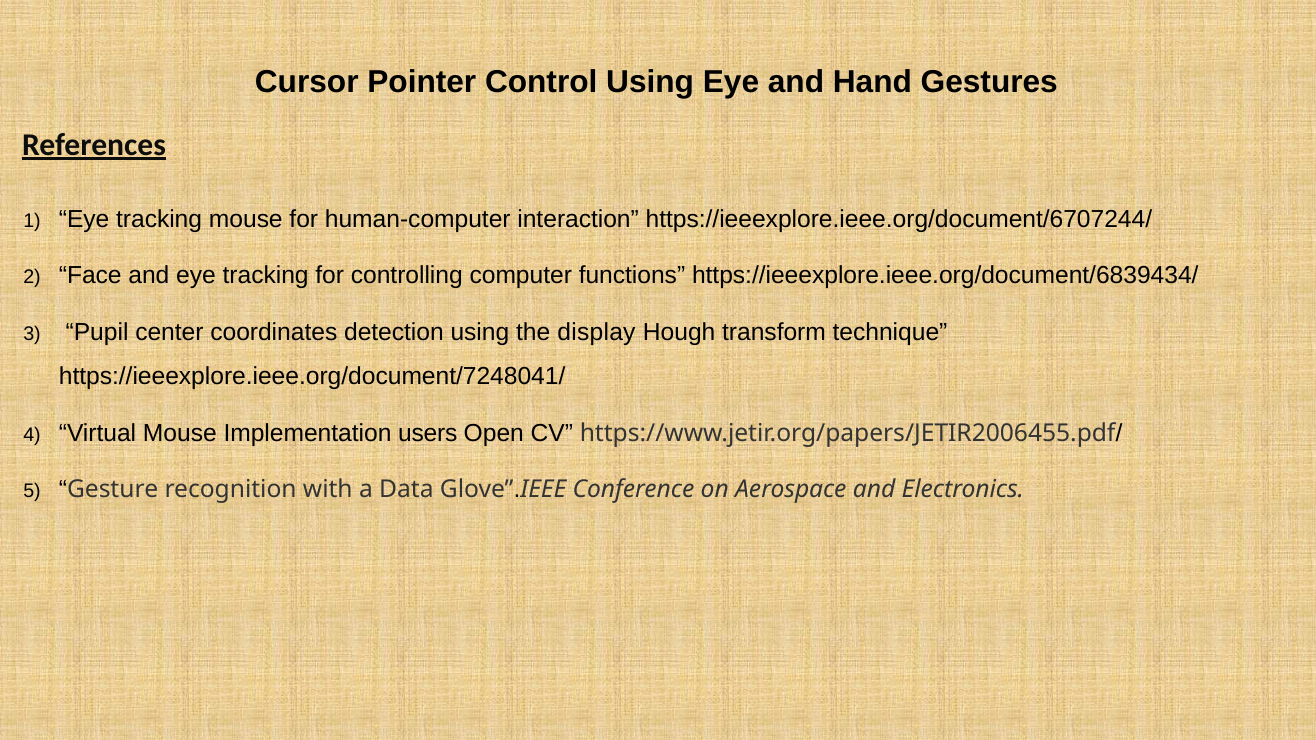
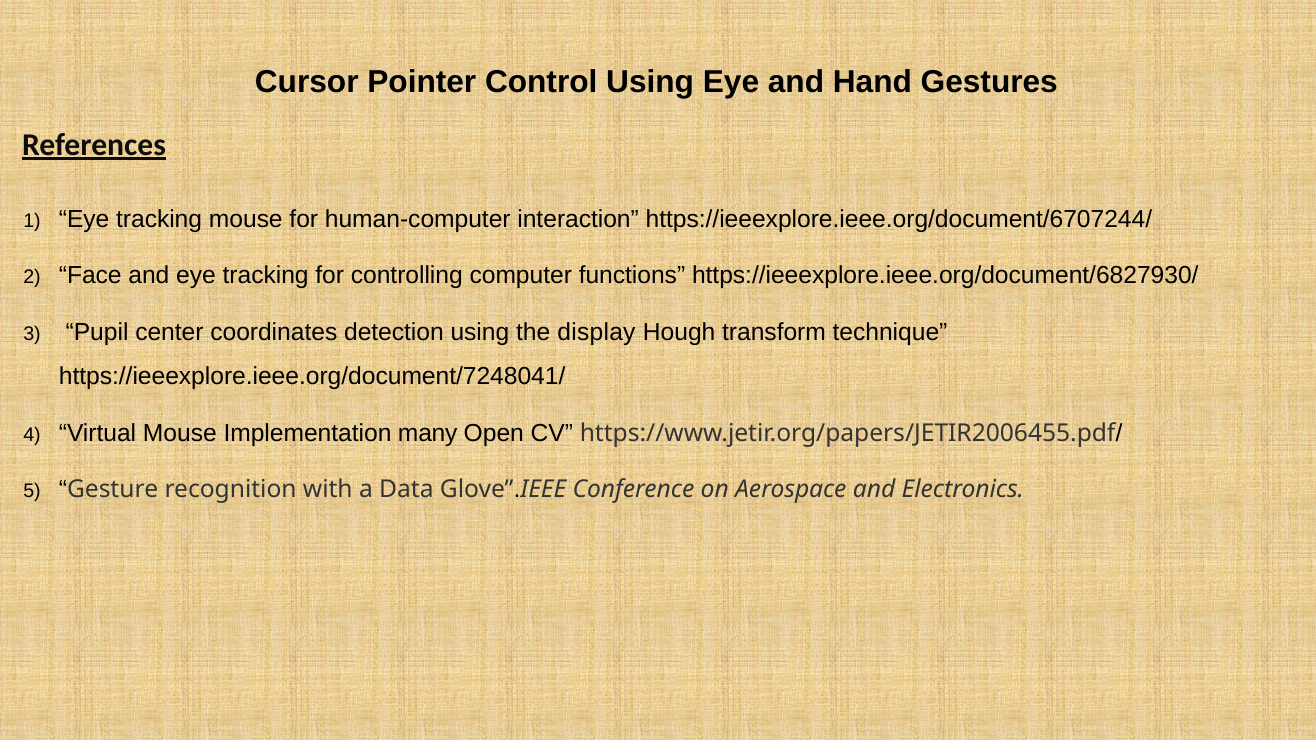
https://ieeexplore.ieee.org/document/6839434/: https://ieeexplore.ieee.org/document/6839434/ -> https://ieeexplore.ieee.org/document/6827930/ (945, 276)
users: users -> many (428, 433)
